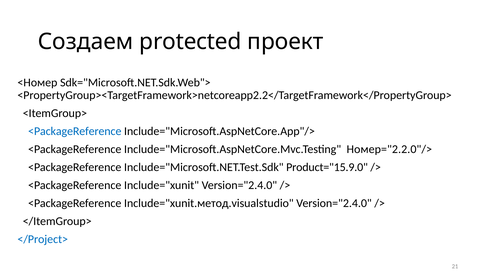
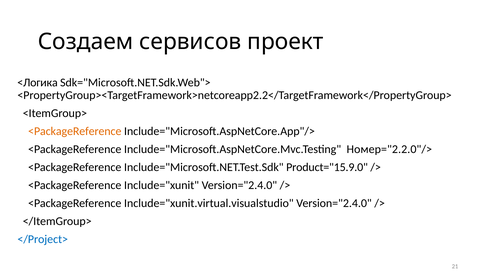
protected: protected -> сервисов (190, 42)
<Номер: <Номер -> <Логика (37, 82)
<PackageReference colour: blue -> orange (75, 131)
Include="xunit.метод.visualstudio: Include="xunit.метод.visualstudio -> Include="xunit.virtual.visualstudio (209, 203)
